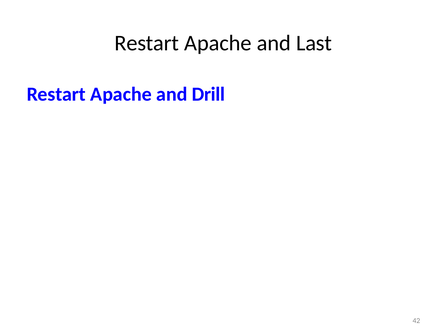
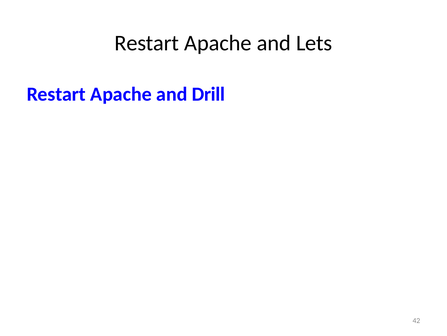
Last: Last -> Lets (314, 43)
